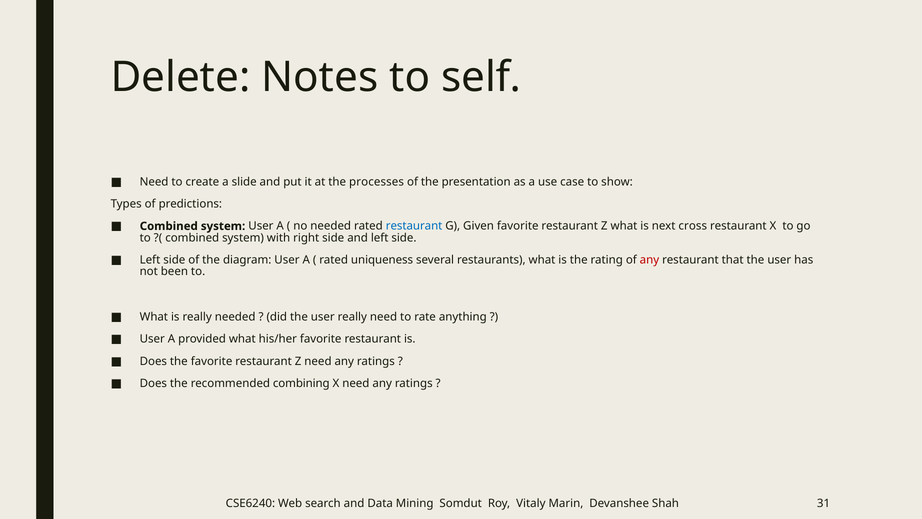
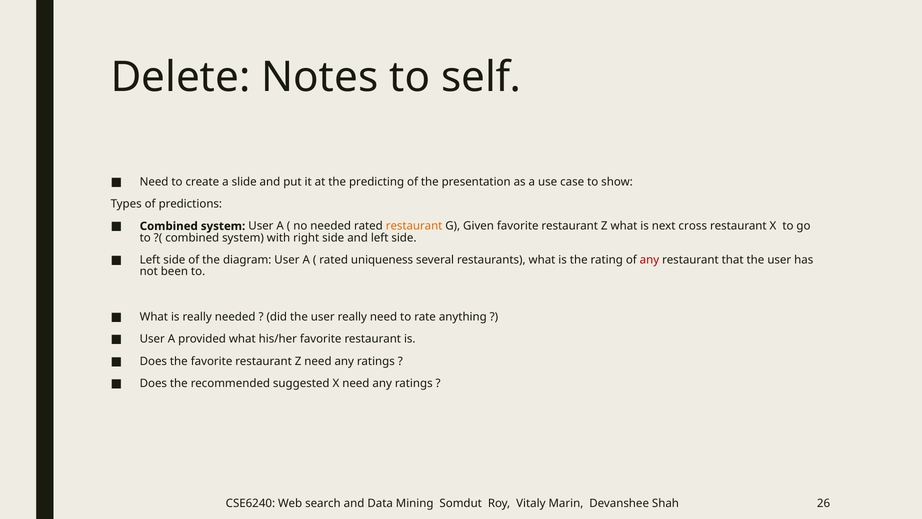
processes: processes -> predicting (377, 182)
restaurant colour: blue -> orange (414, 226)
combining: combining -> suggested (301, 383)
31: 31 -> 26 (824, 503)
